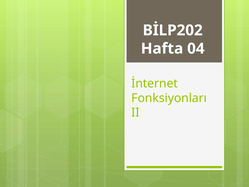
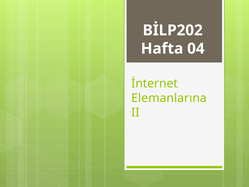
Fonksiyonları: Fonksiyonları -> Elemanlarına (169, 98)
